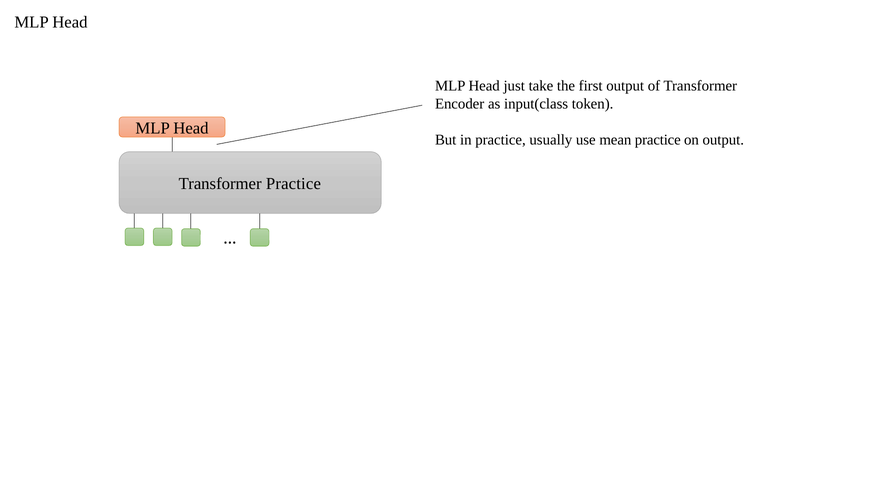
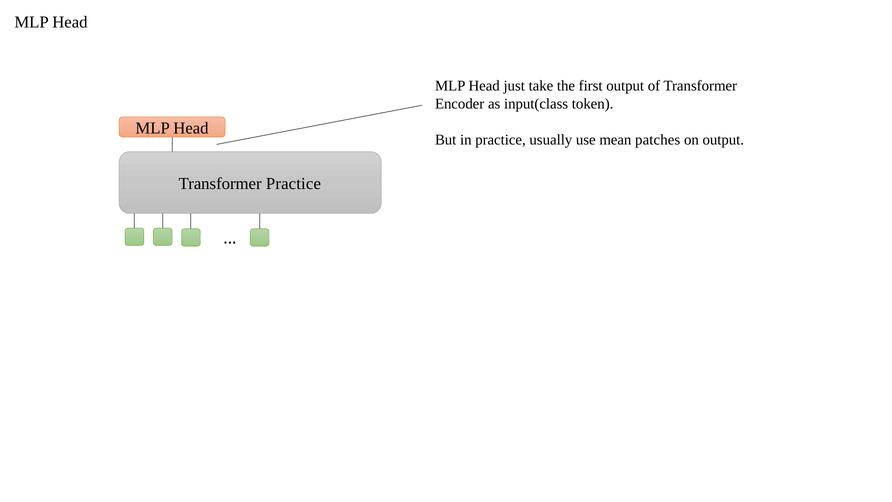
mean practice: practice -> patches (658, 140)
